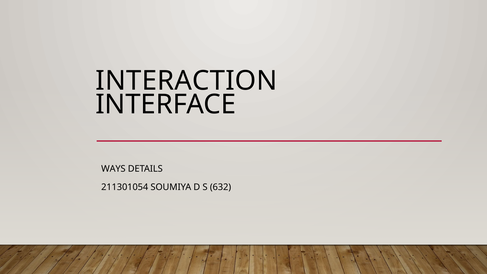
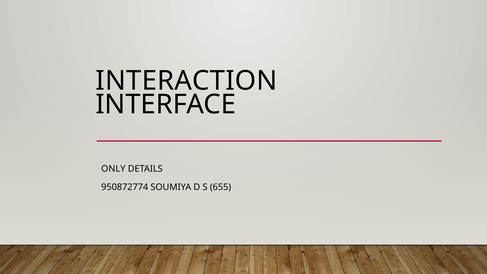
WAYS: WAYS -> ONLY (113, 169)
211301054: 211301054 -> 950872774 (125, 187)
632: 632 -> 655 (220, 187)
